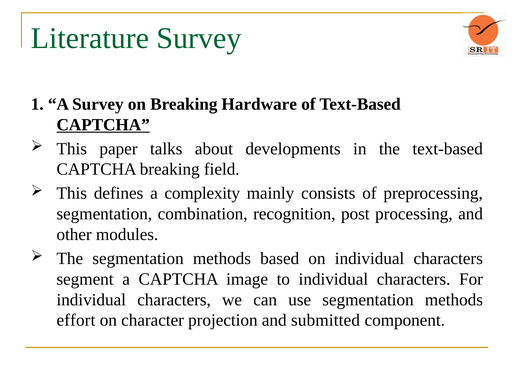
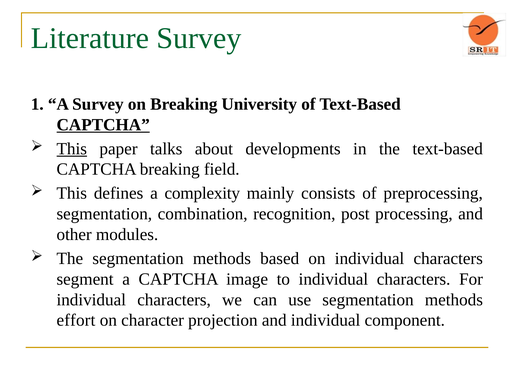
Hardware: Hardware -> University (259, 104)
This underline: none -> present (72, 149)
and submitted: submitted -> individual (326, 320)
